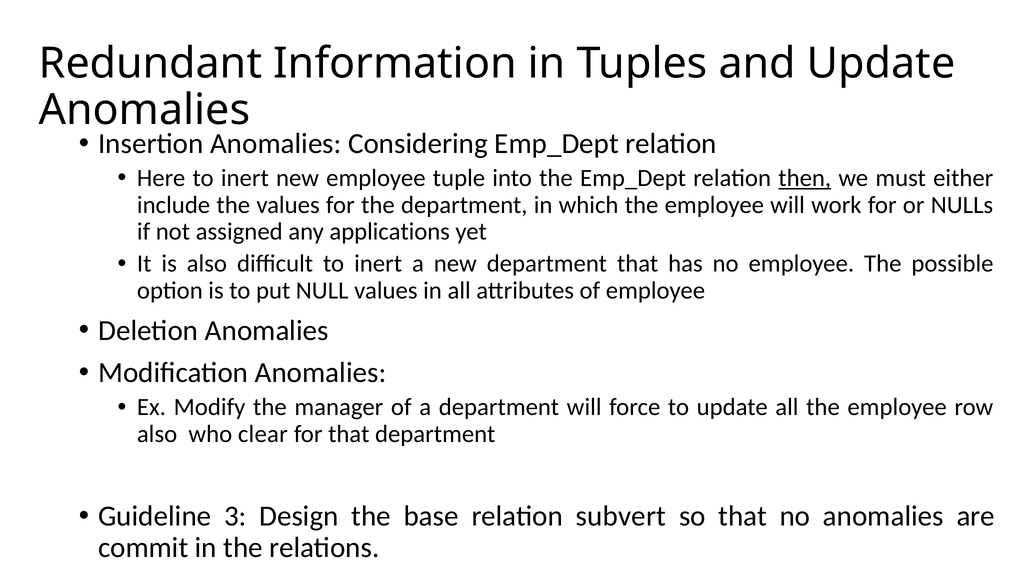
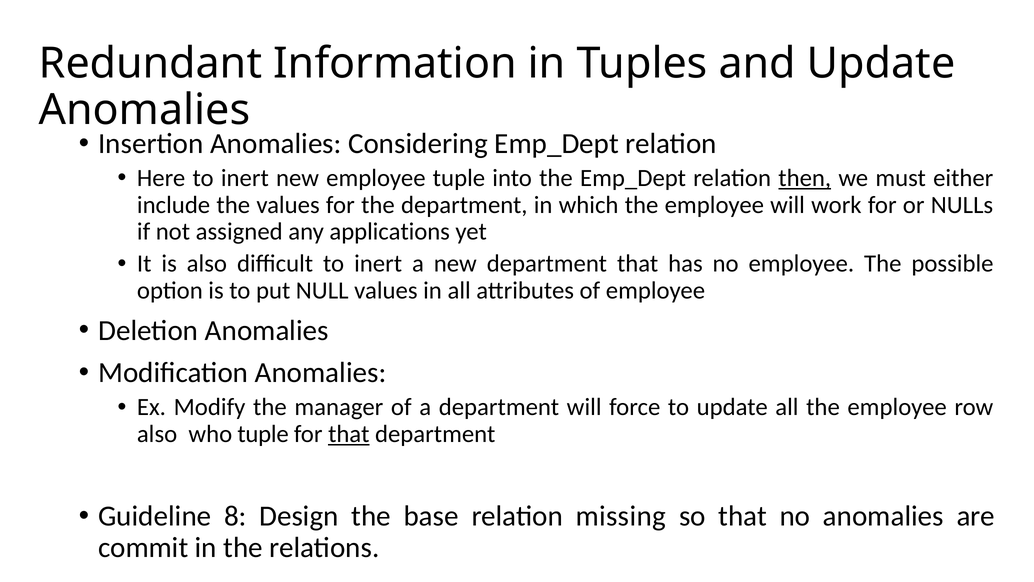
who clear: clear -> tuple (263, 434)
that underline: none -> present (349, 434)
3: 3 -> 8 (235, 516)
subvert: subvert -> missing (621, 516)
